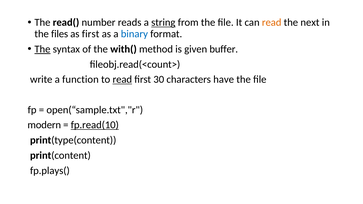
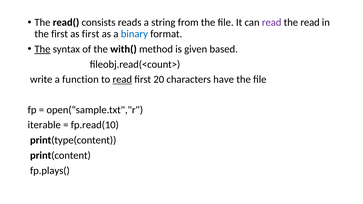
number: number -> consists (99, 23)
string underline: present -> none (163, 23)
read colour: orange -> purple (272, 23)
the next: next -> read (310, 23)
the files: files -> first (60, 34)
buffer: buffer -> based (224, 49)
30: 30 -> 20 (159, 80)
modern: modern -> iterable (44, 125)
fp.read(10 underline: present -> none (95, 125)
